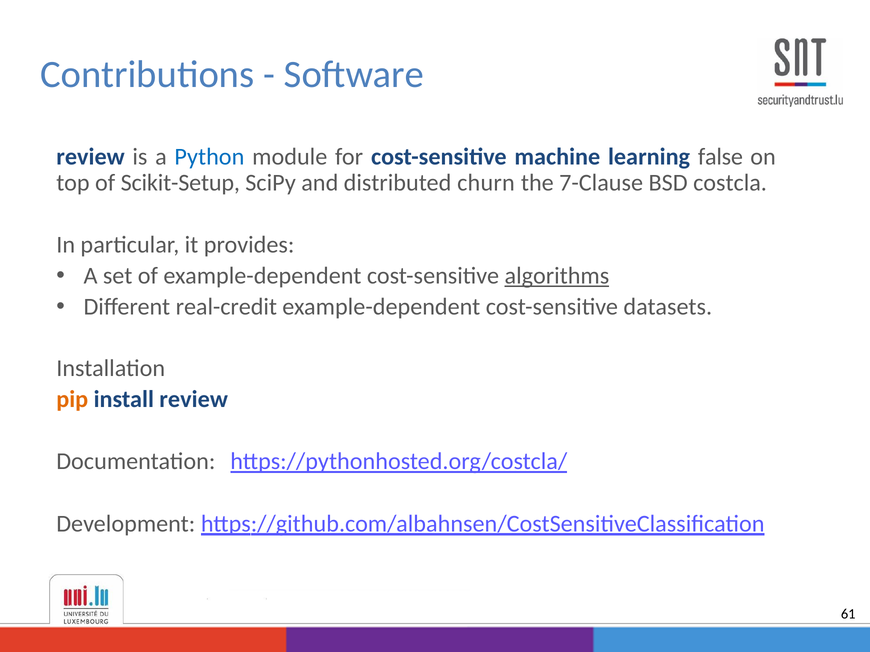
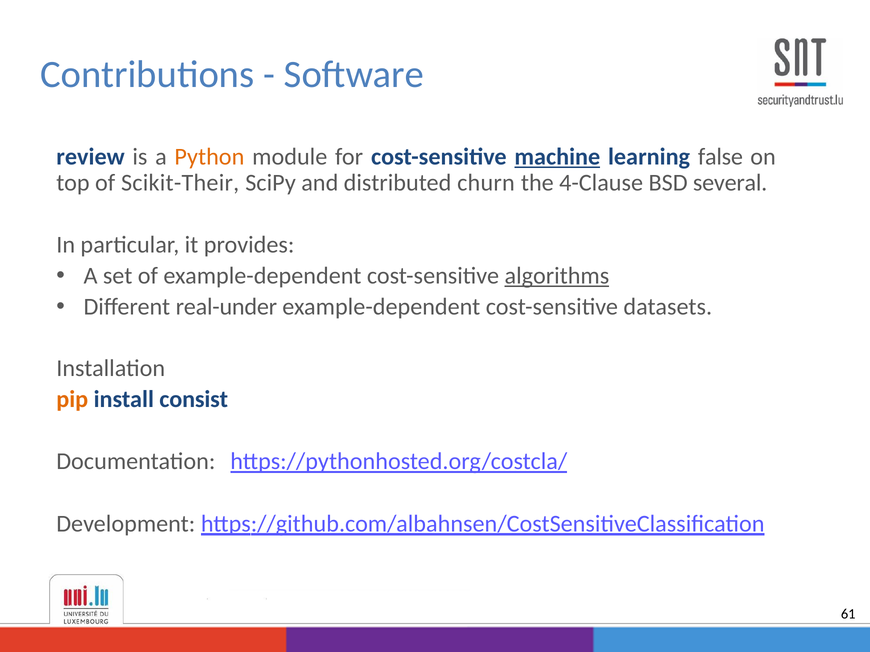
Python colour: blue -> orange (209, 157)
machine underline: none -> present (557, 157)
Scikit-Setup: Scikit-Setup -> Scikit-Their (180, 183)
7-Clause: 7-Clause -> 4-Clause (601, 183)
costcla: costcla -> several (730, 183)
real-credit: real-credit -> real-under (226, 307)
install review: review -> consist (194, 400)
